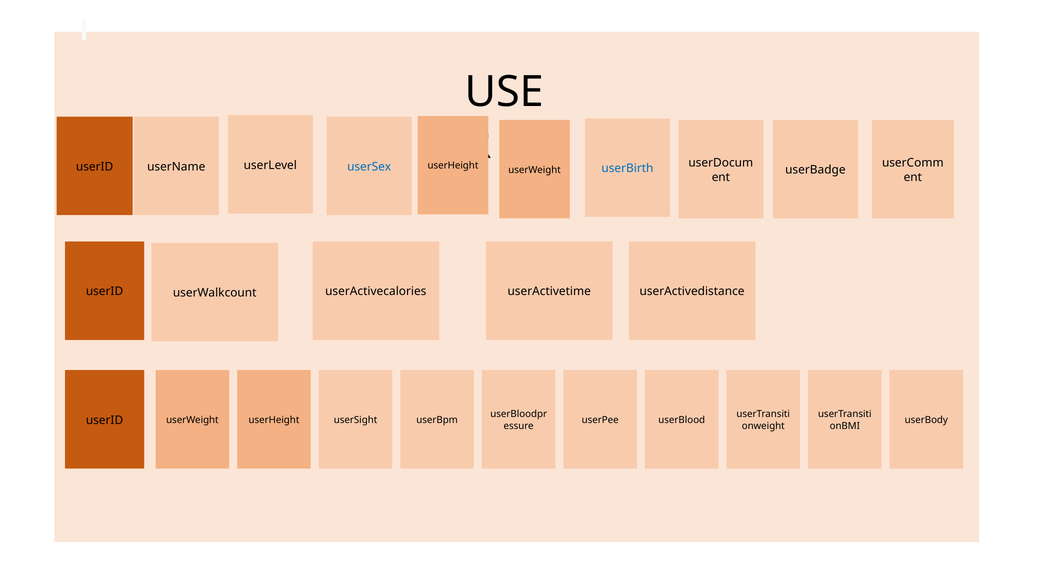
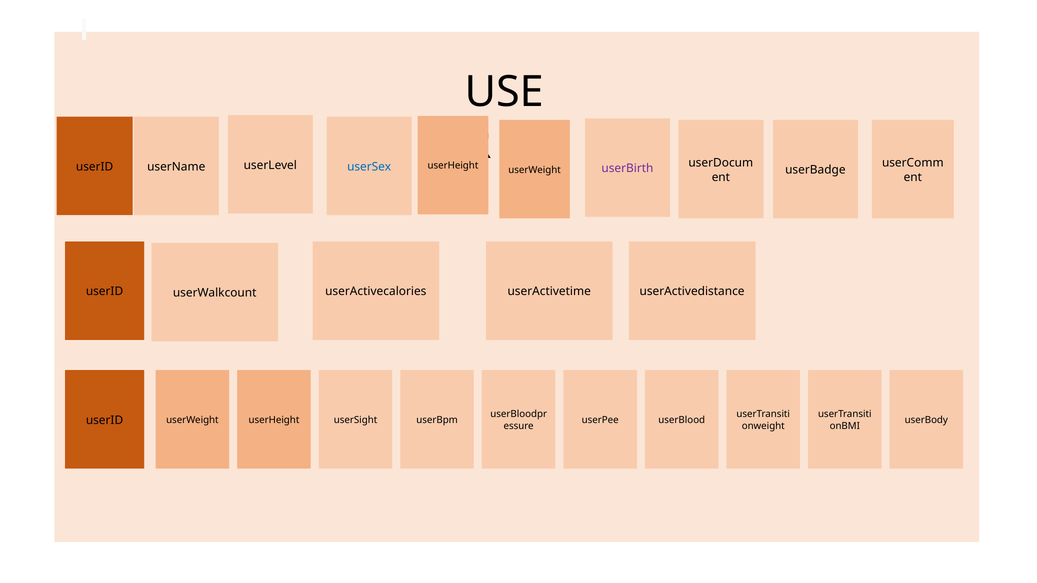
userBirth colour: blue -> purple (627, 169)
